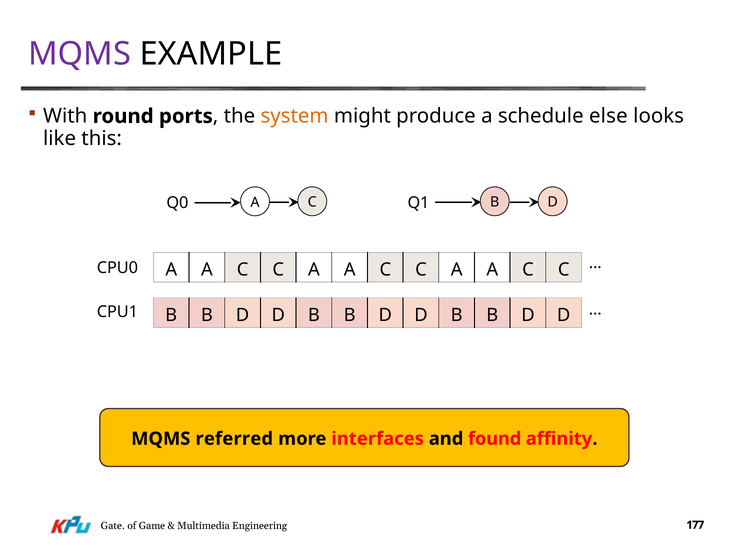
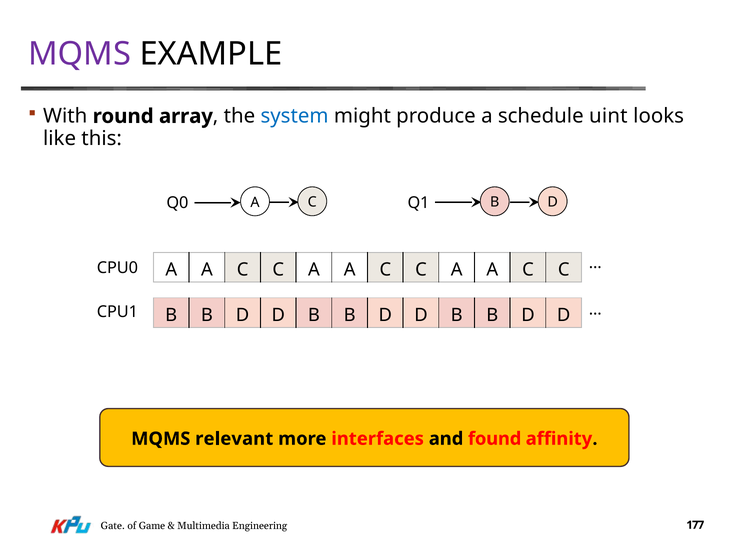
ports: ports -> array (186, 116)
system colour: orange -> blue (295, 116)
else: else -> uint (608, 116)
referred: referred -> relevant (234, 439)
